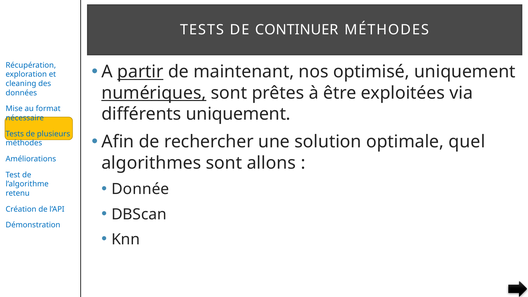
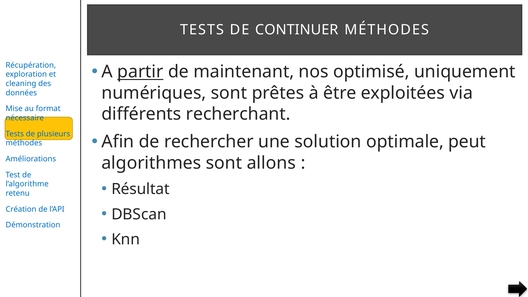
numériques underline: present -> none (154, 93)
différents uniquement: uniquement -> recherchant (238, 114)
quel: quel -> peut (467, 142)
Donnée: Donnée -> Résultat (140, 189)
